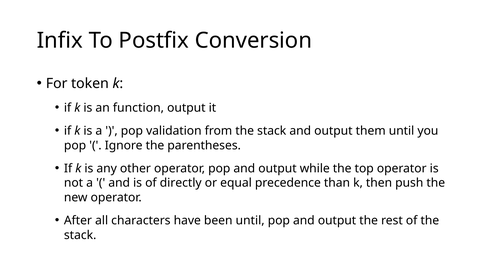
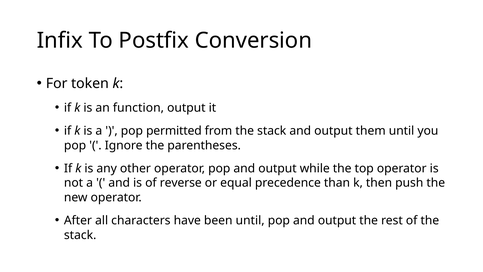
validation: validation -> permitted (174, 131)
directly: directly -> reverse (181, 183)
